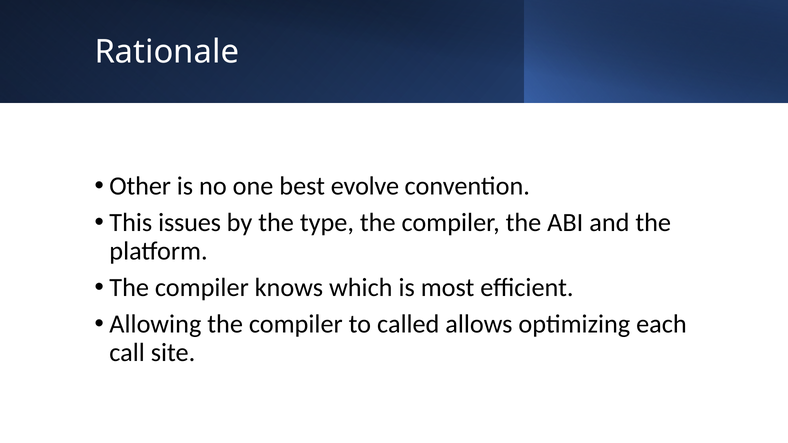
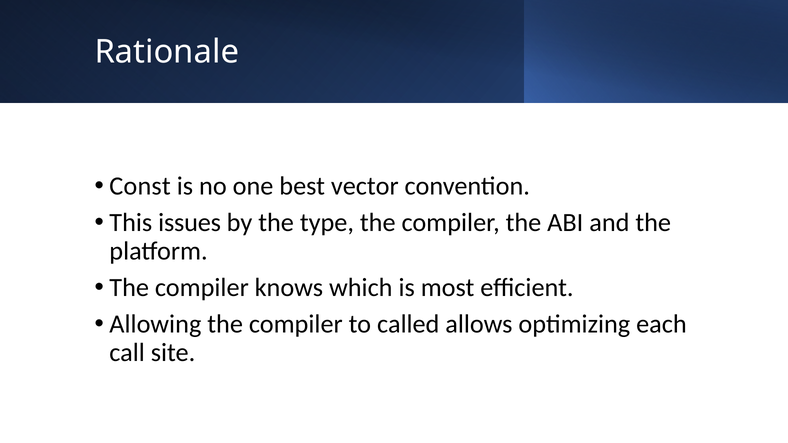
Other: Other -> Const (140, 186)
evolve: evolve -> vector (365, 186)
